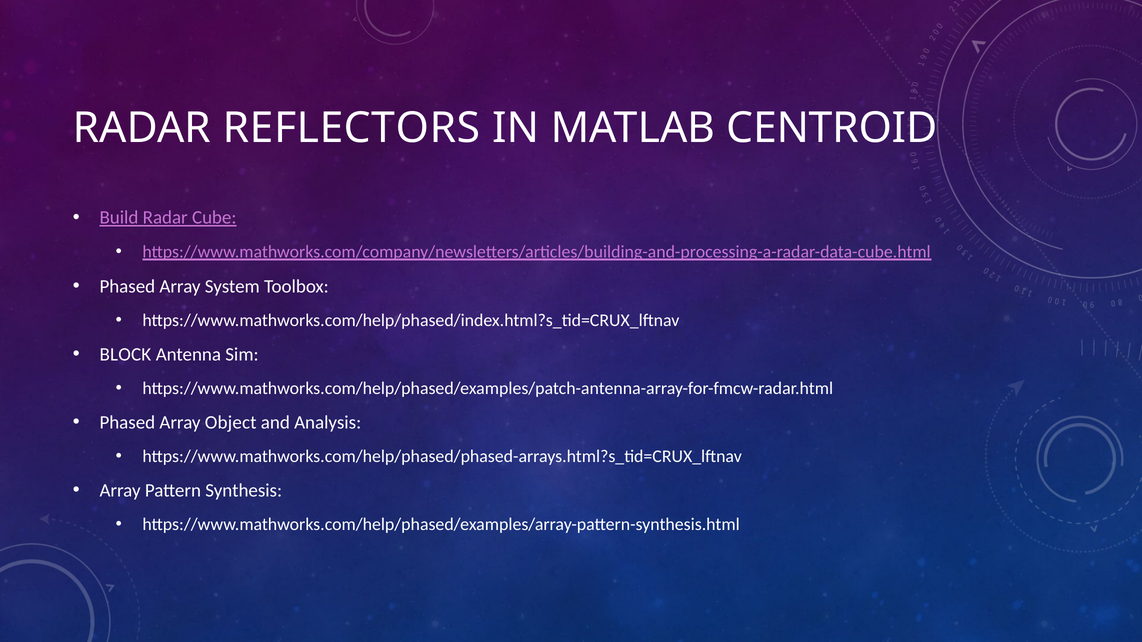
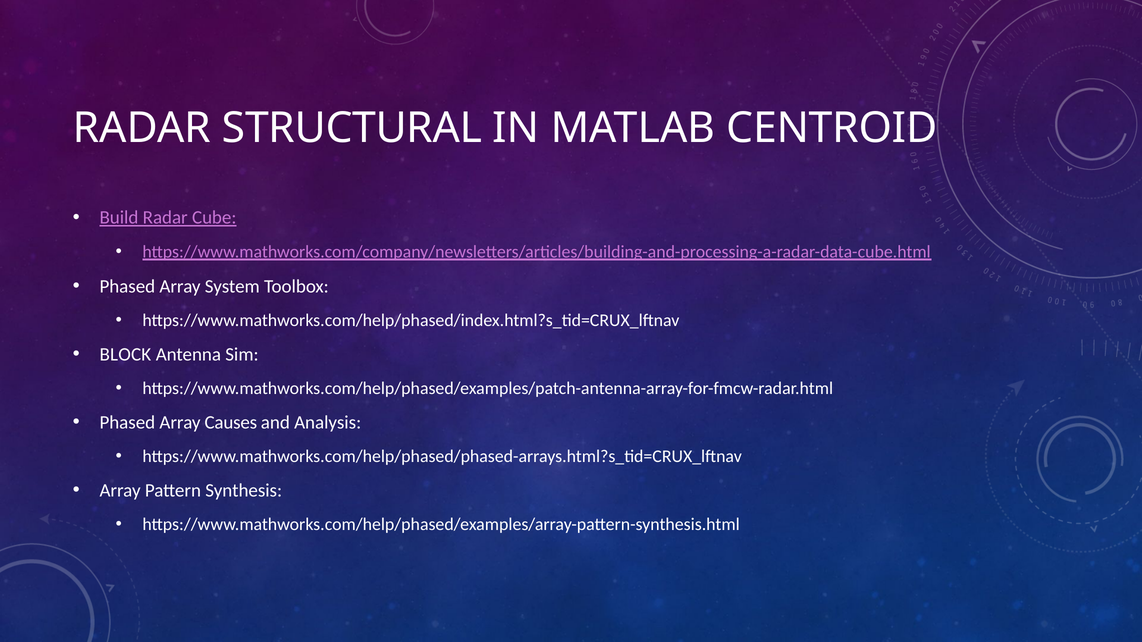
REFLECTORS: REFLECTORS -> STRUCTURAL (352, 128)
Object: Object -> Causes (231, 423)
